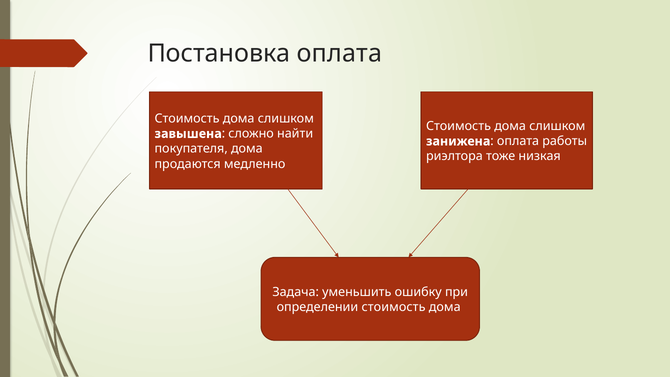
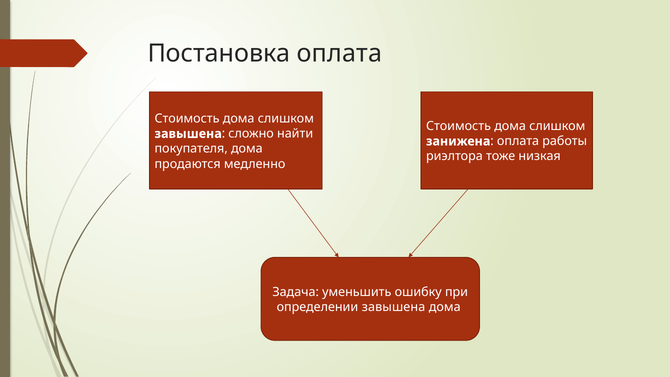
определении стоимость: стоимость -> завышена (394, 307)
